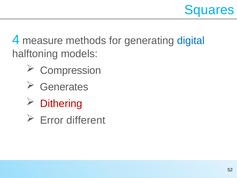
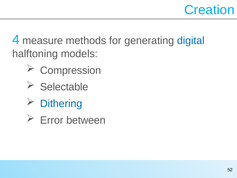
Squares: Squares -> Creation (209, 10)
Generates: Generates -> Selectable (64, 87)
Dithering colour: red -> blue (61, 103)
different: different -> between (86, 120)
